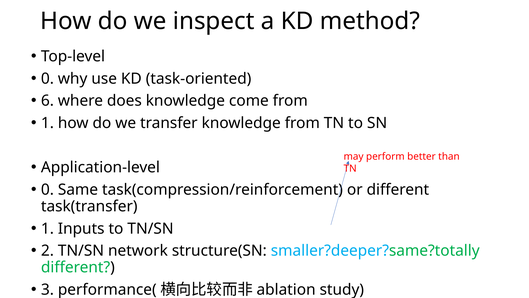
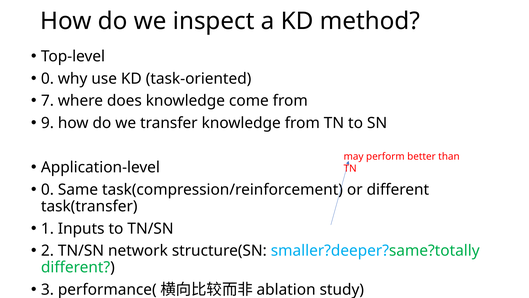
6: 6 -> 7 (47, 101)
1: 1 -> 9 (47, 123)
